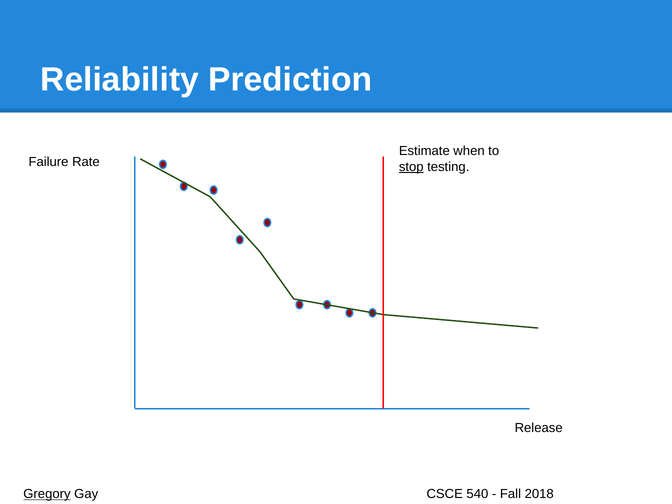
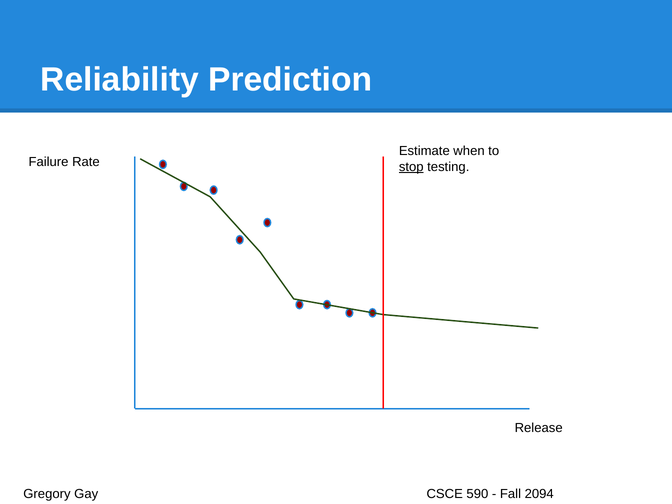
Gregory underline: present -> none (47, 494)
540: 540 -> 590 (477, 494)
2018: 2018 -> 2094 (539, 494)
